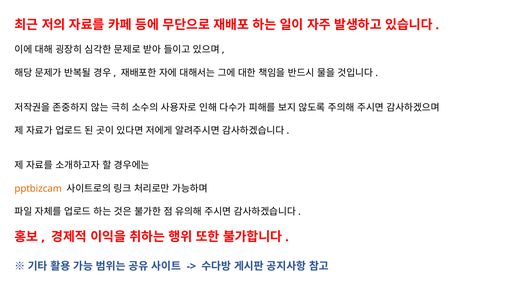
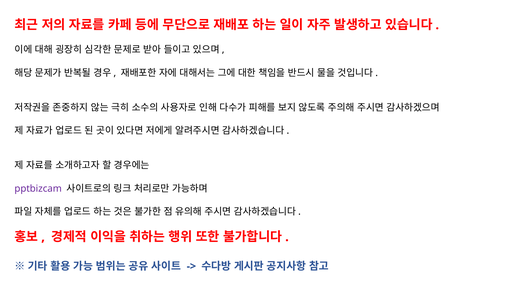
pptbizcam colour: orange -> purple (38, 189)
